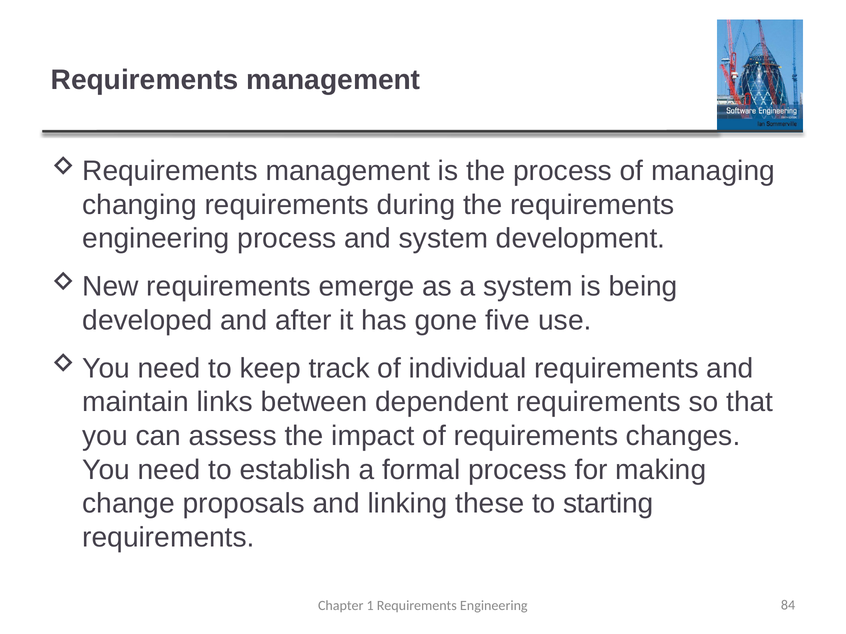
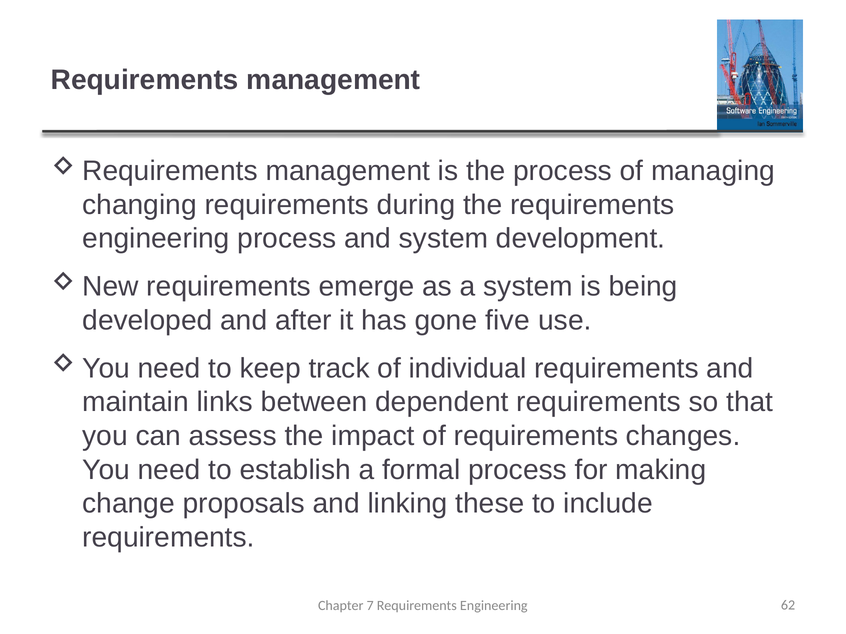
starting: starting -> include (608, 504)
1: 1 -> 7 (370, 606)
84: 84 -> 62 (788, 606)
